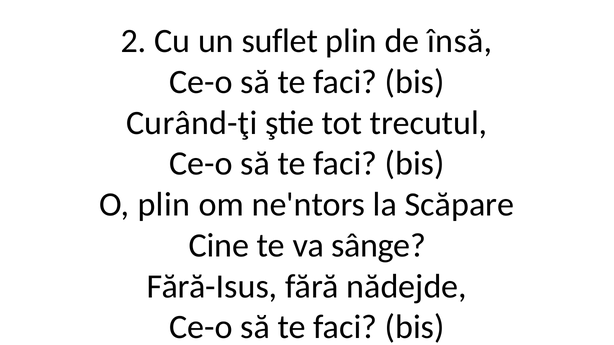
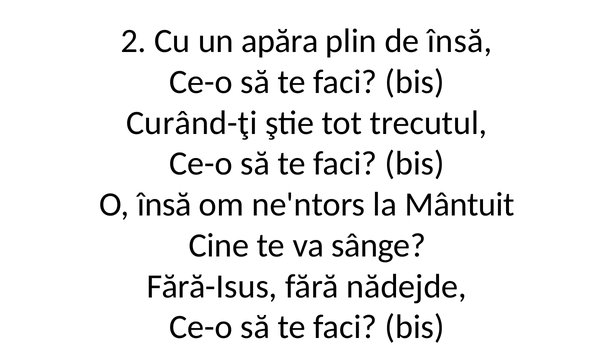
suflet: suflet -> apăra (280, 41)
O plin: plin -> însă (164, 205)
Scăpare: Scăpare -> Mântuit (460, 205)
